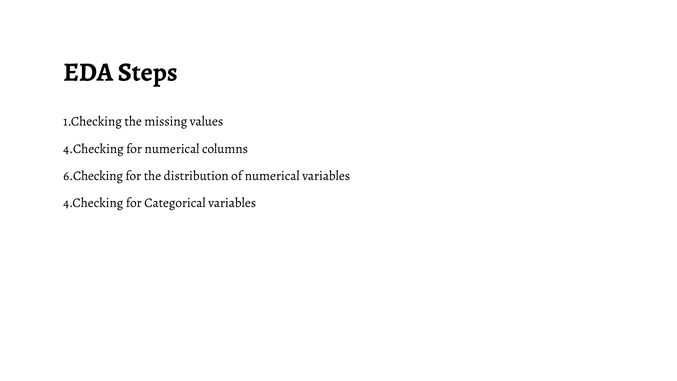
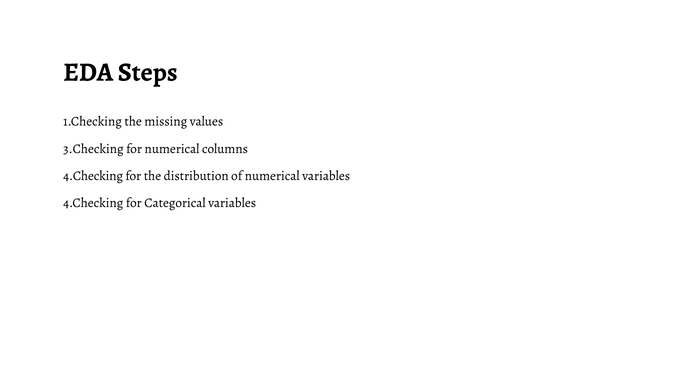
4.Checking: 4.Checking -> 3.Checking (93, 149)
6.Checking: 6.Checking -> 4.Checking (93, 176)
